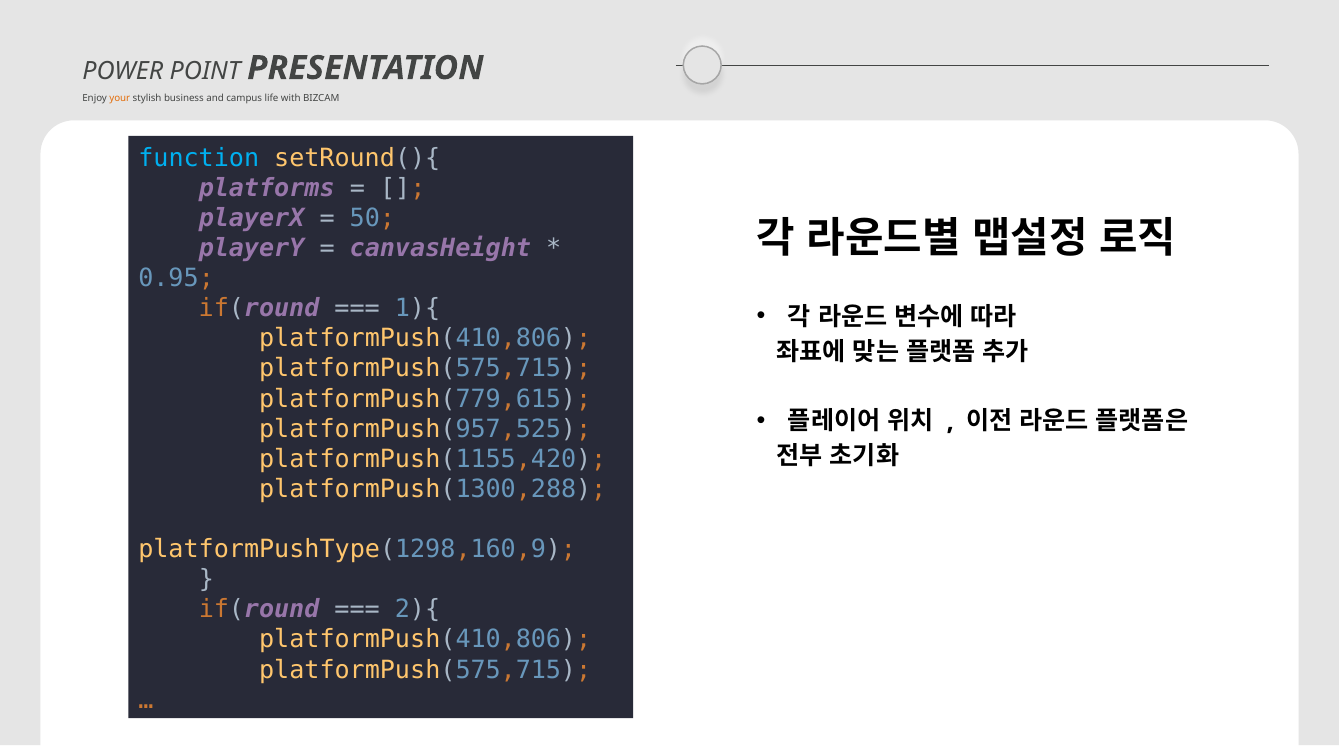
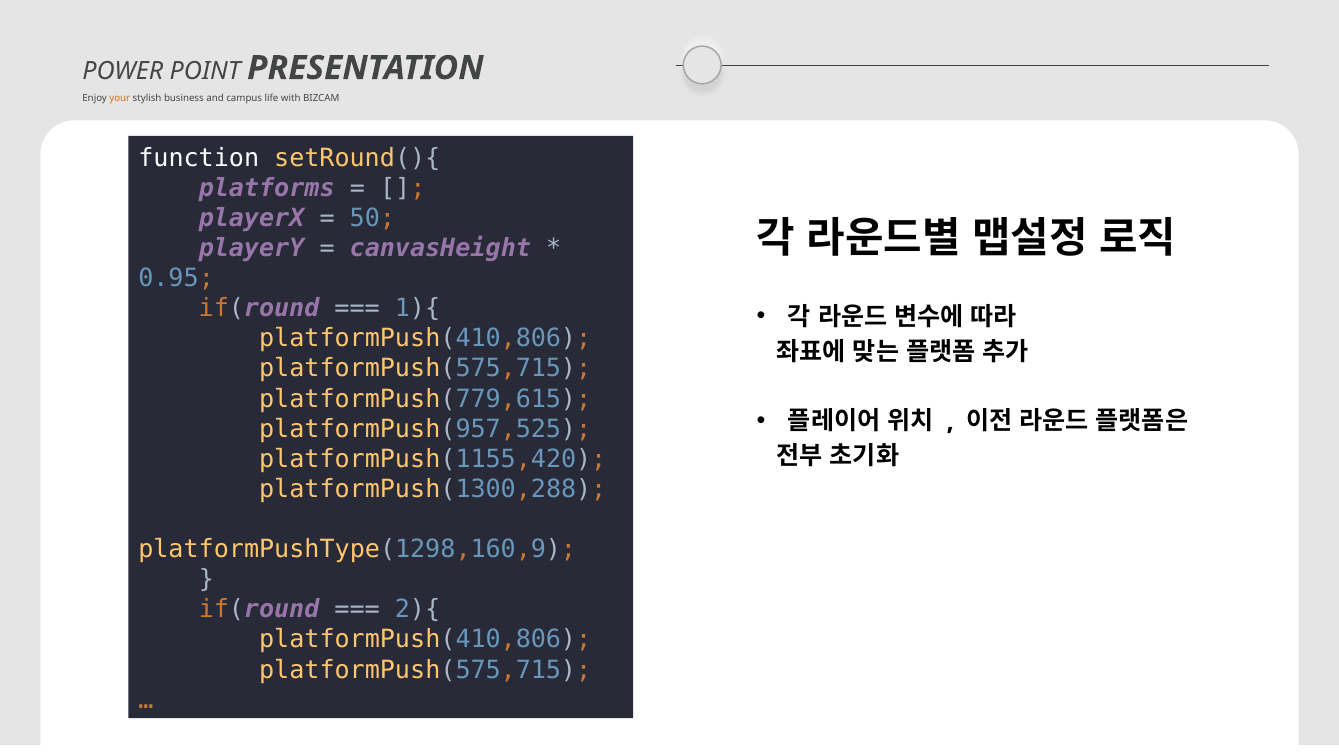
function colour: light blue -> white (199, 158)
